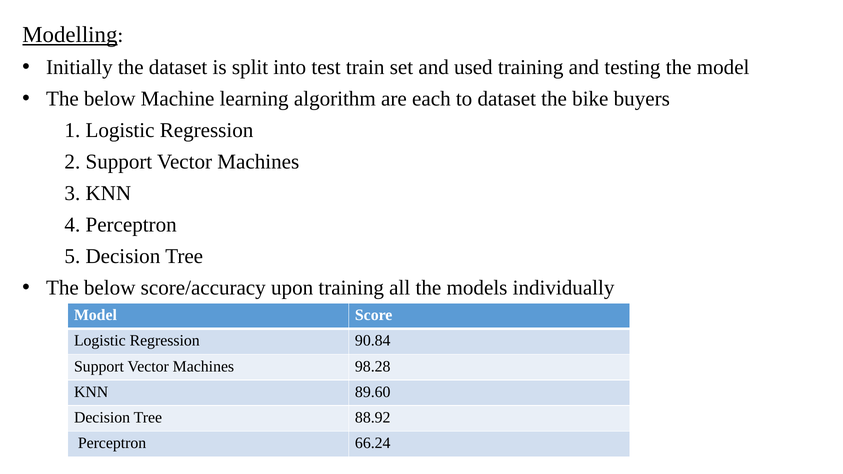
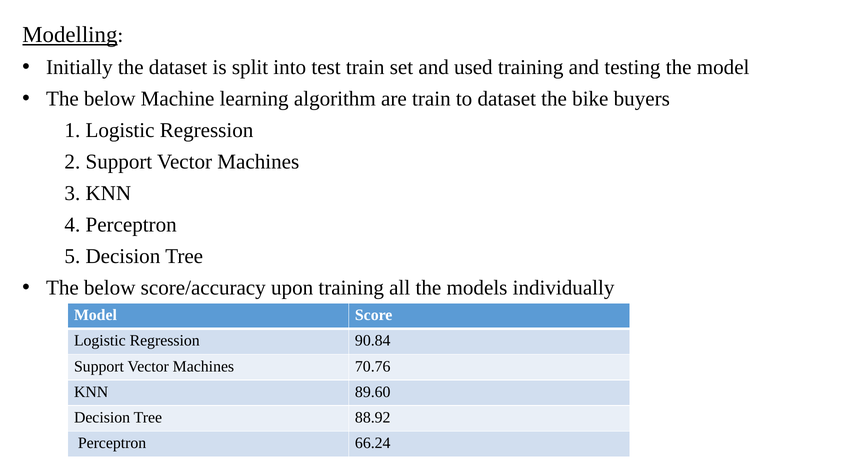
are each: each -> train (431, 99)
98.28: 98.28 -> 70.76 (373, 366)
